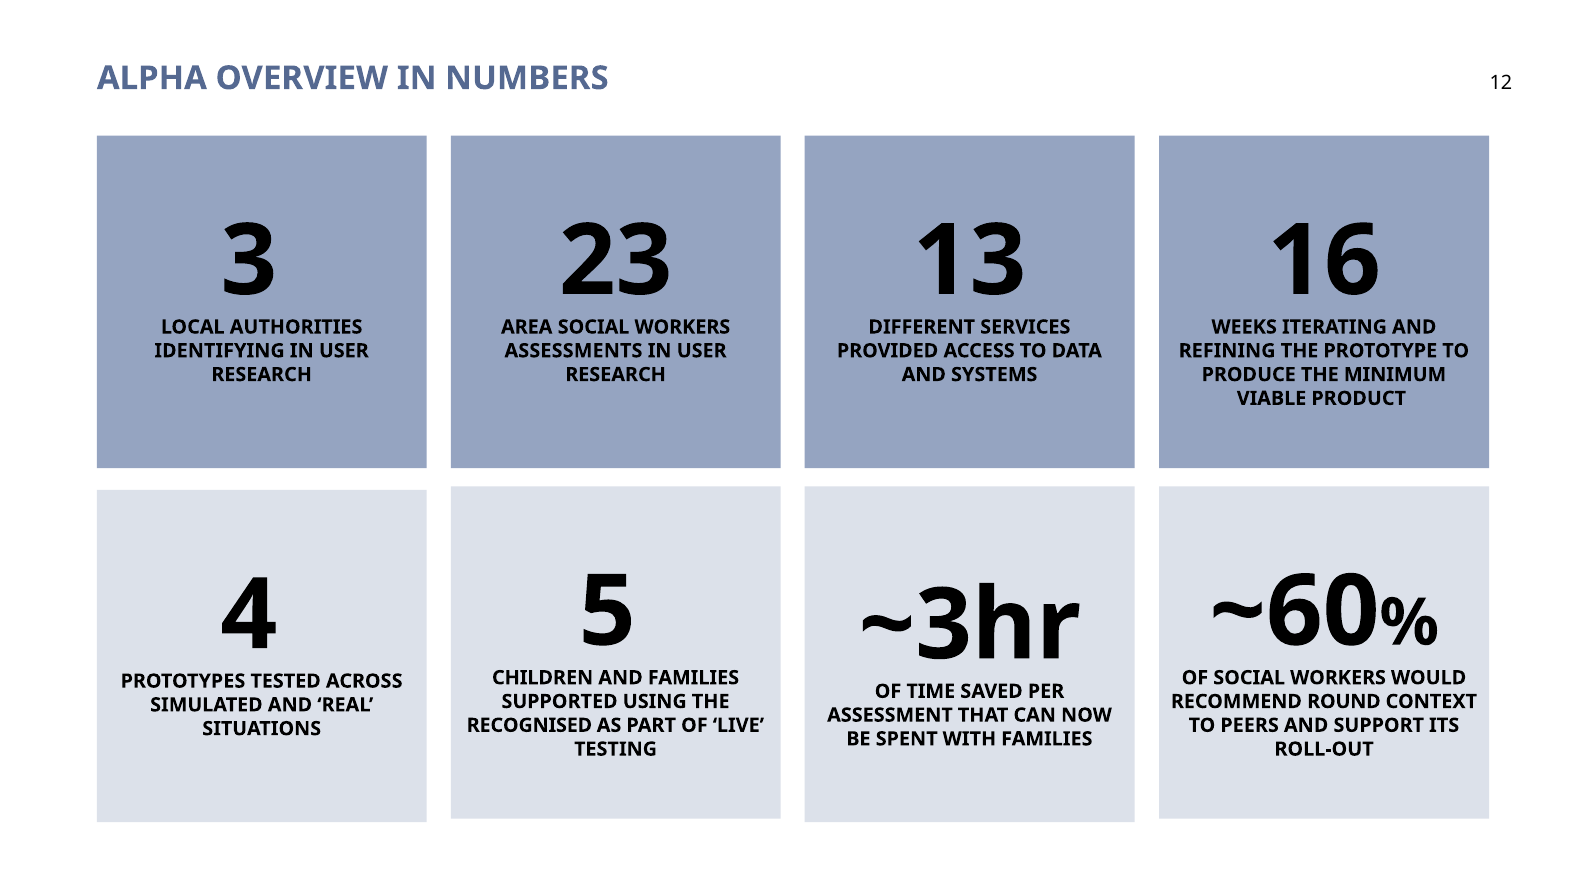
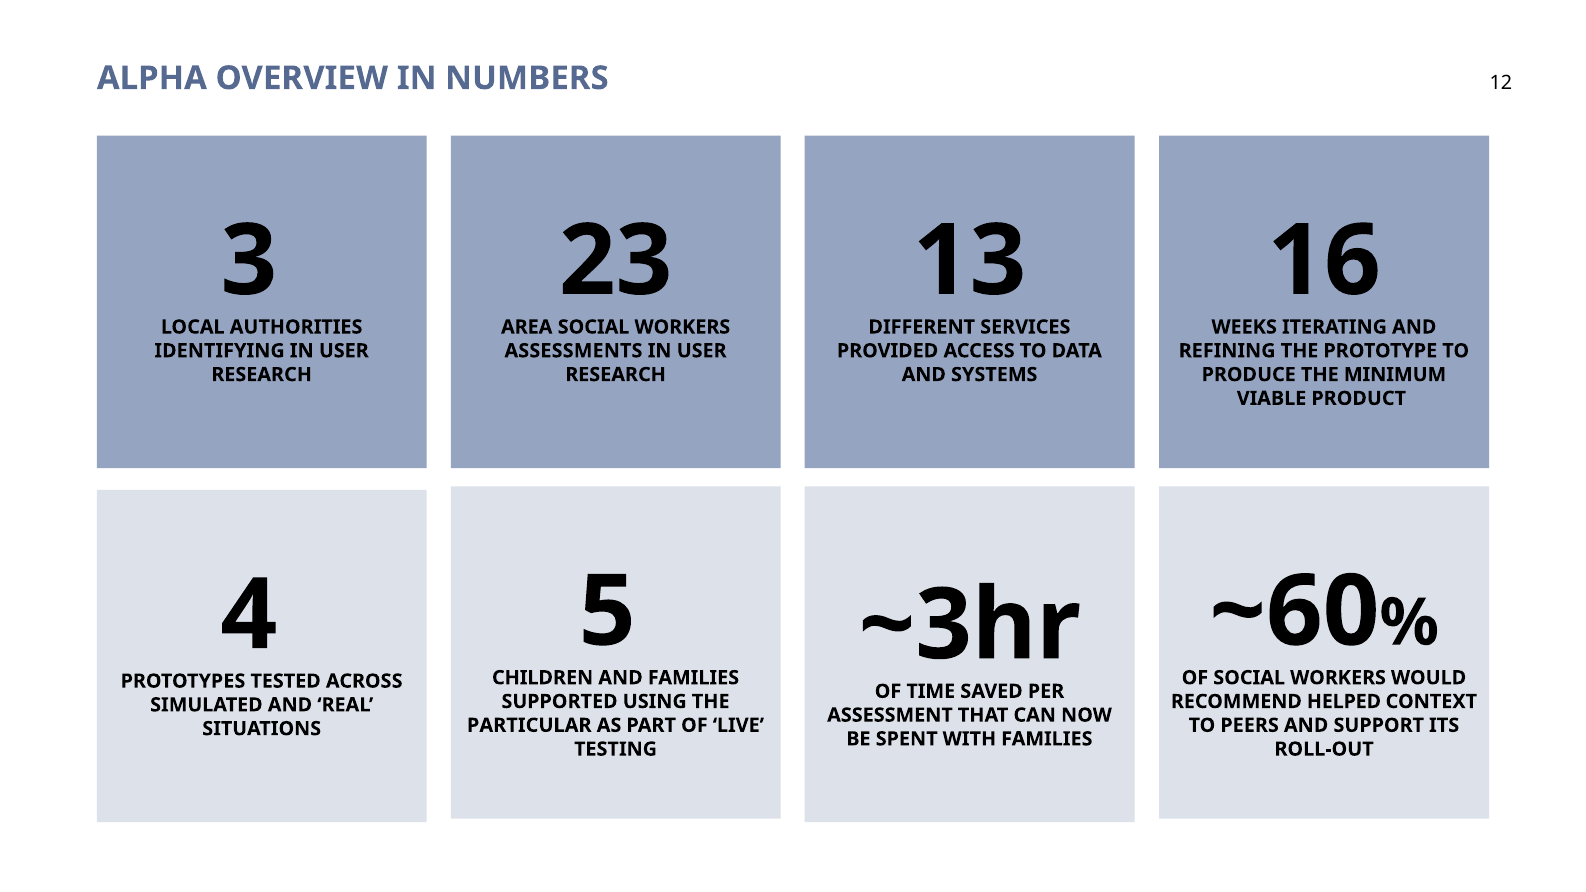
ROUND: ROUND -> HELPED (1344, 702)
RECOGNISED: RECOGNISED -> PARTICULAR (529, 725)
